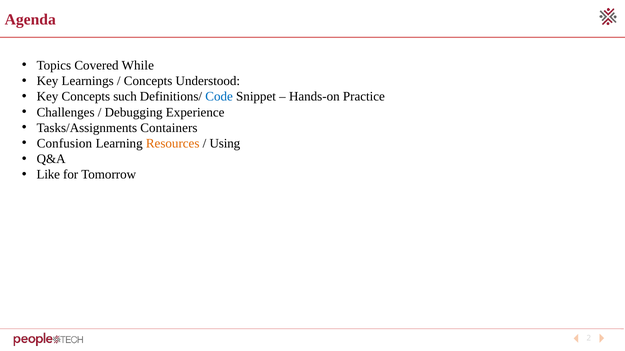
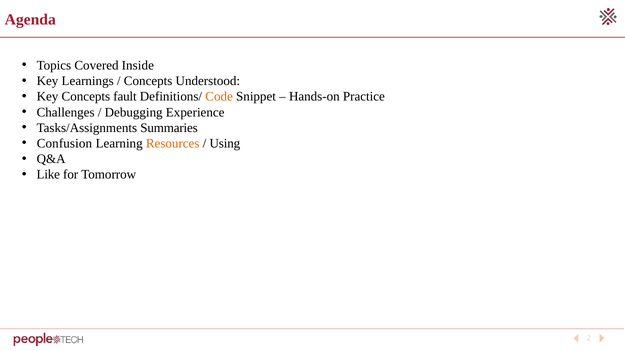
While: While -> Inside (138, 65)
such: such -> fault (125, 97)
Code colour: blue -> orange (219, 97)
Containers: Containers -> Summaries (169, 128)
